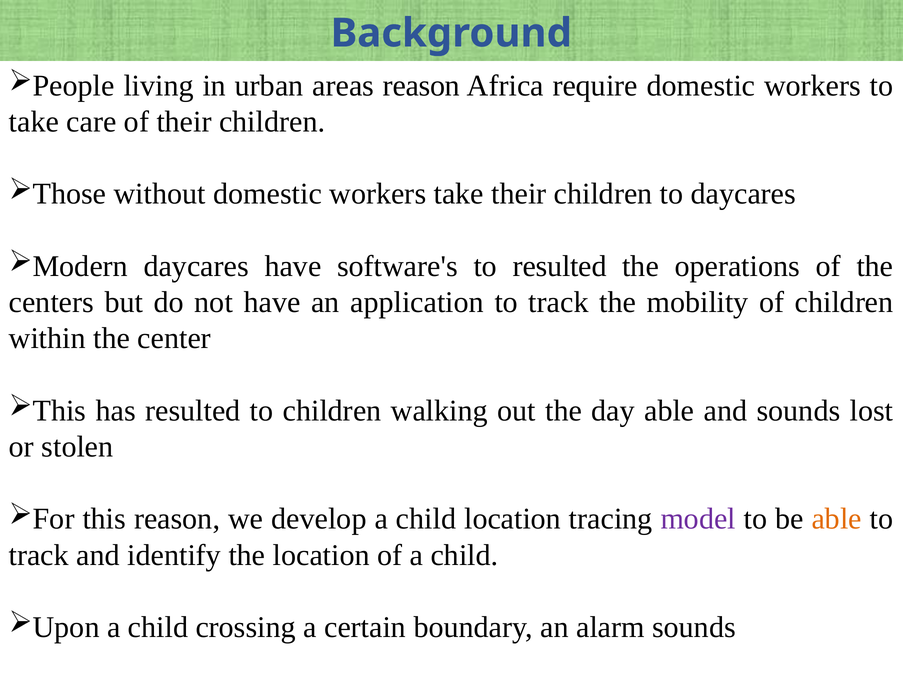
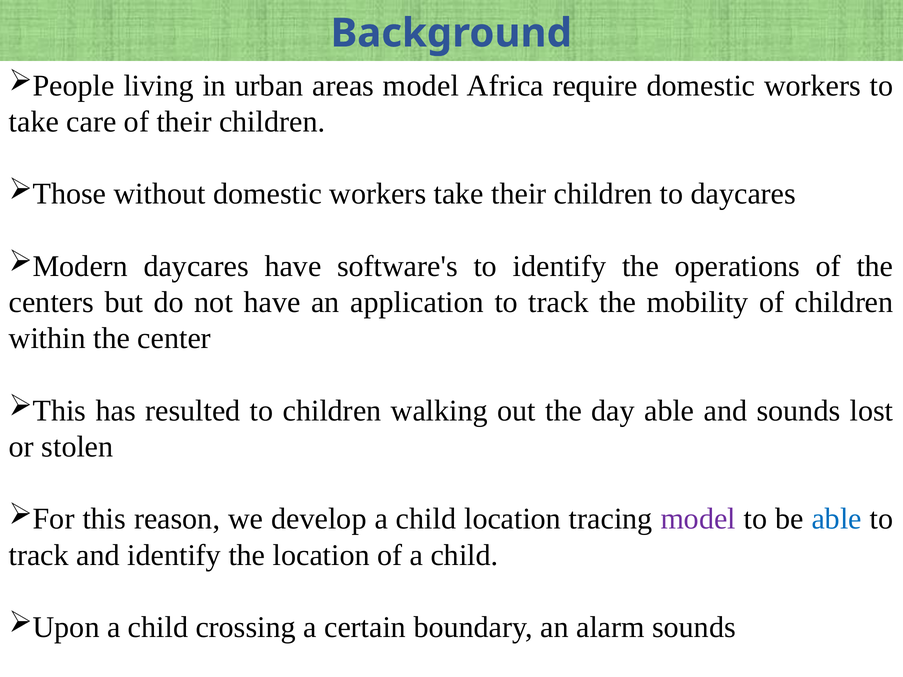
areas reason: reason -> model (421, 86)
to resulted: resulted -> identify (560, 266)
able colour: orange -> blue (837, 519)
